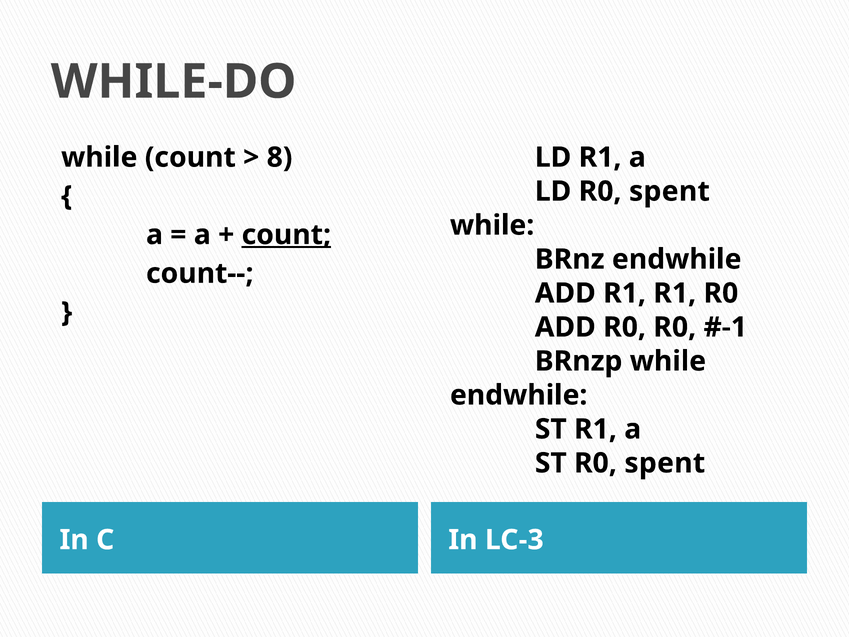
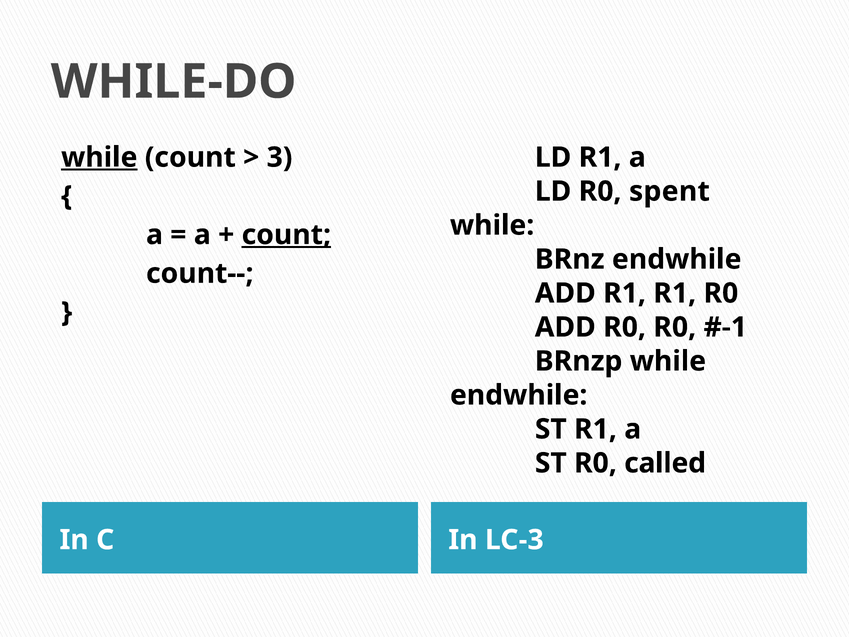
while underline: none -> present (99, 157)
8: 8 -> 3 (280, 157)
ST R0 spent: spent -> called (665, 463)
